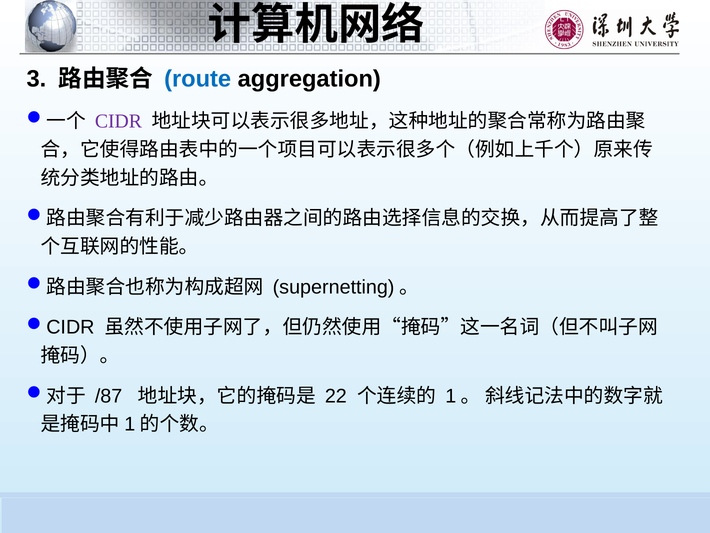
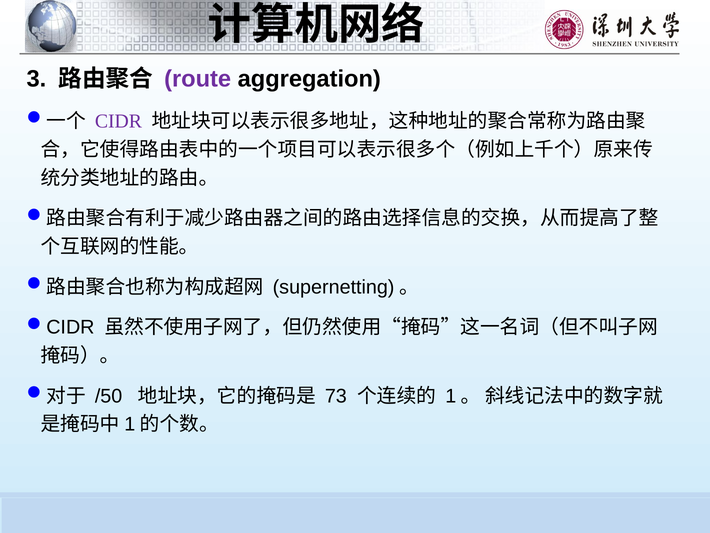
route colour: blue -> purple (198, 79)
/87: /87 -> /50 (109, 396)
22: 22 -> 73 (336, 396)
